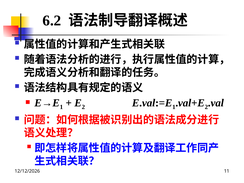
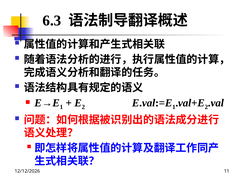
6.2: 6.2 -> 6.3 (52, 20)
